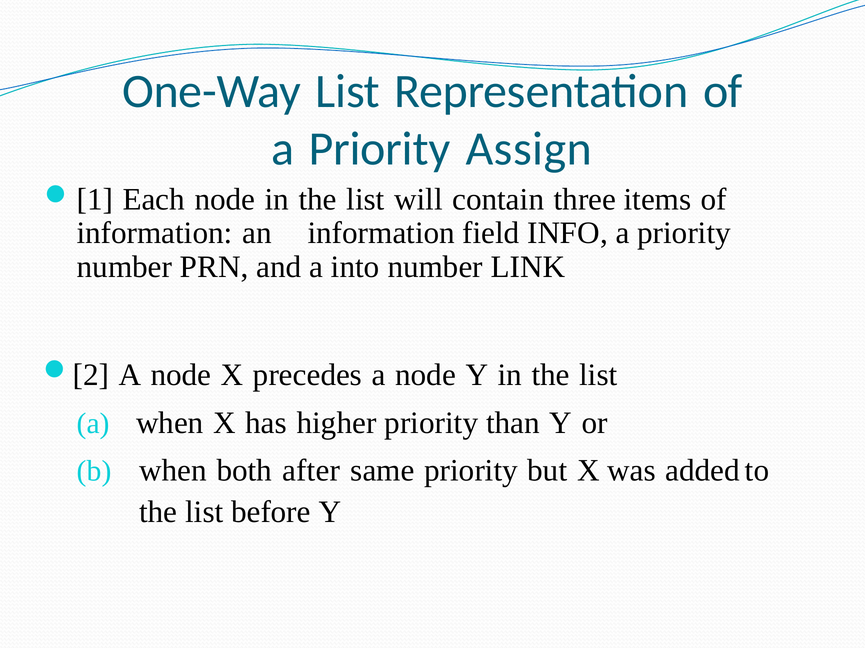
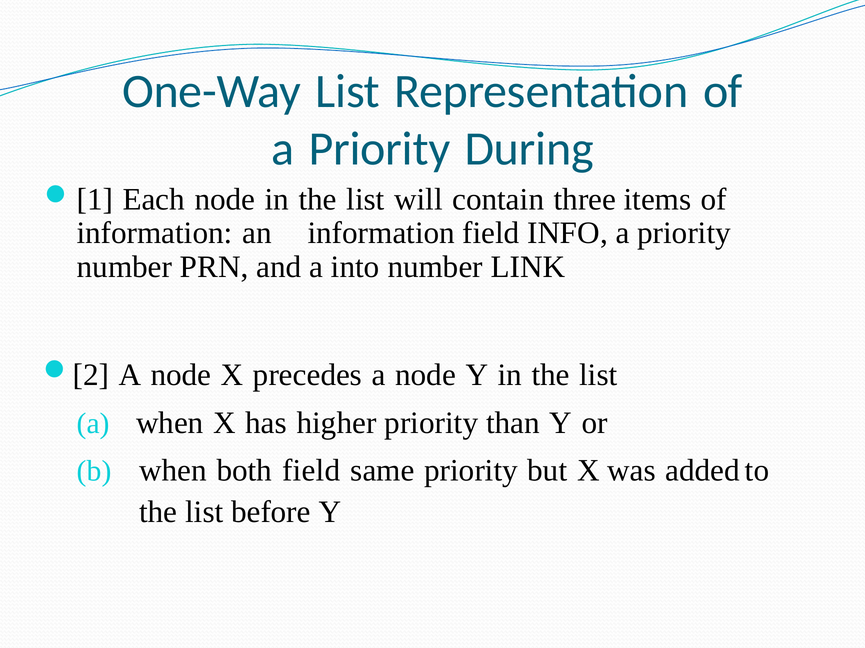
Assign: Assign -> During (529, 149)
both after: after -> field (311, 471)
